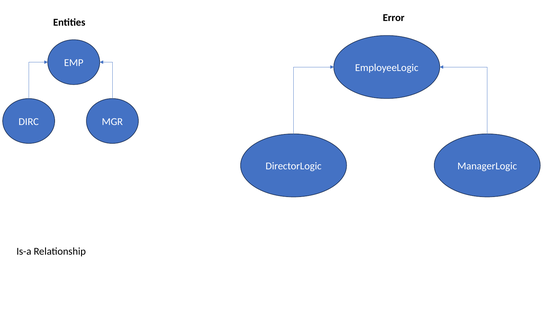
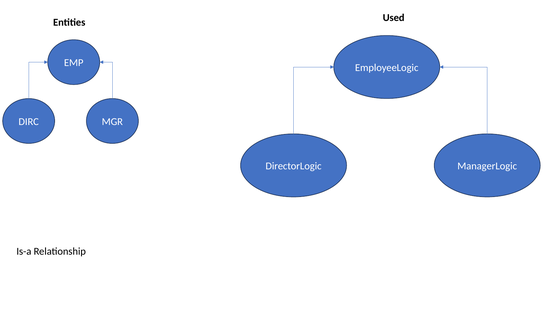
Error: Error -> Used (394, 18)
